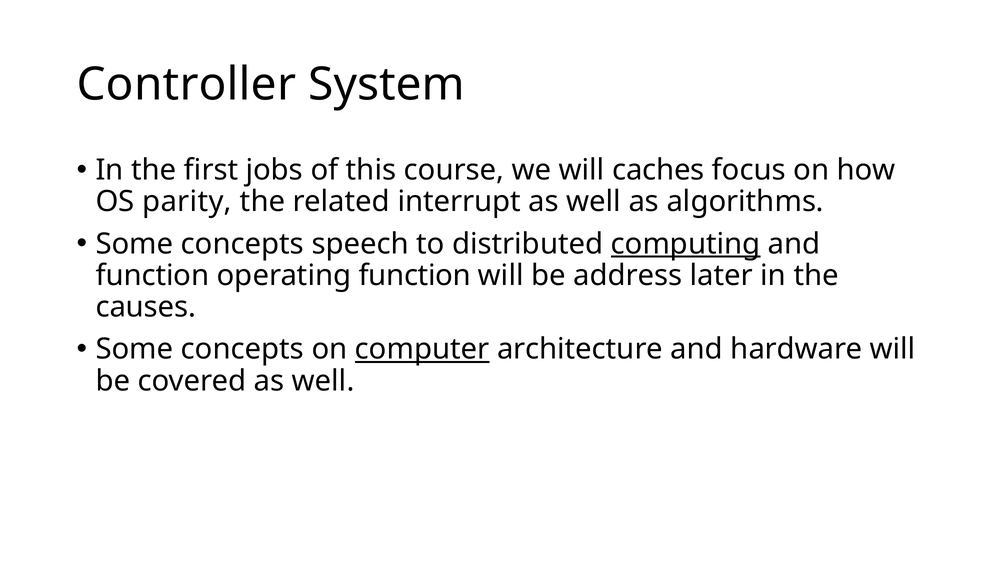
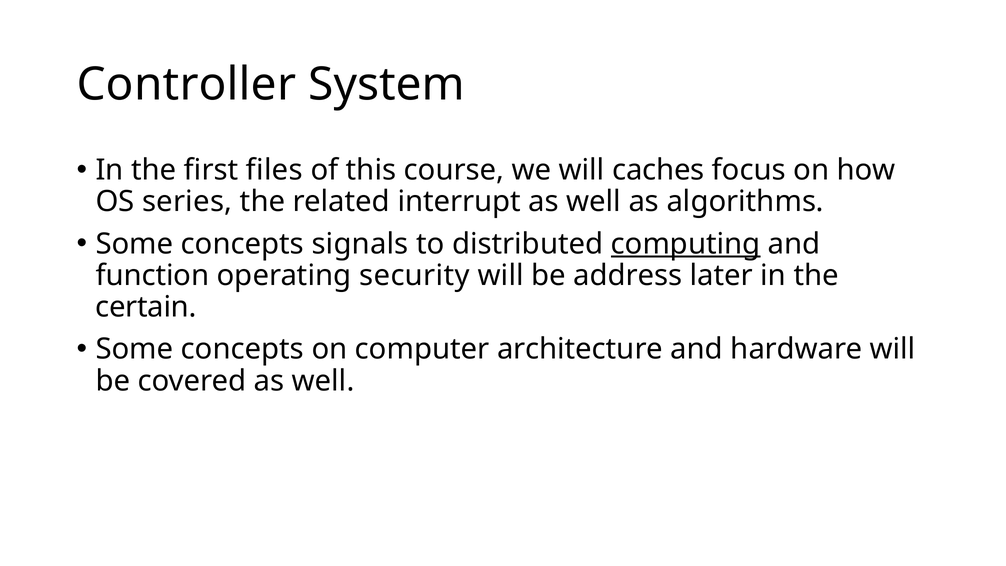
jobs: jobs -> files (274, 170)
parity: parity -> series (187, 202)
speech: speech -> signals (360, 244)
operating function: function -> security (414, 275)
causes: causes -> certain (146, 307)
computer underline: present -> none (422, 349)
